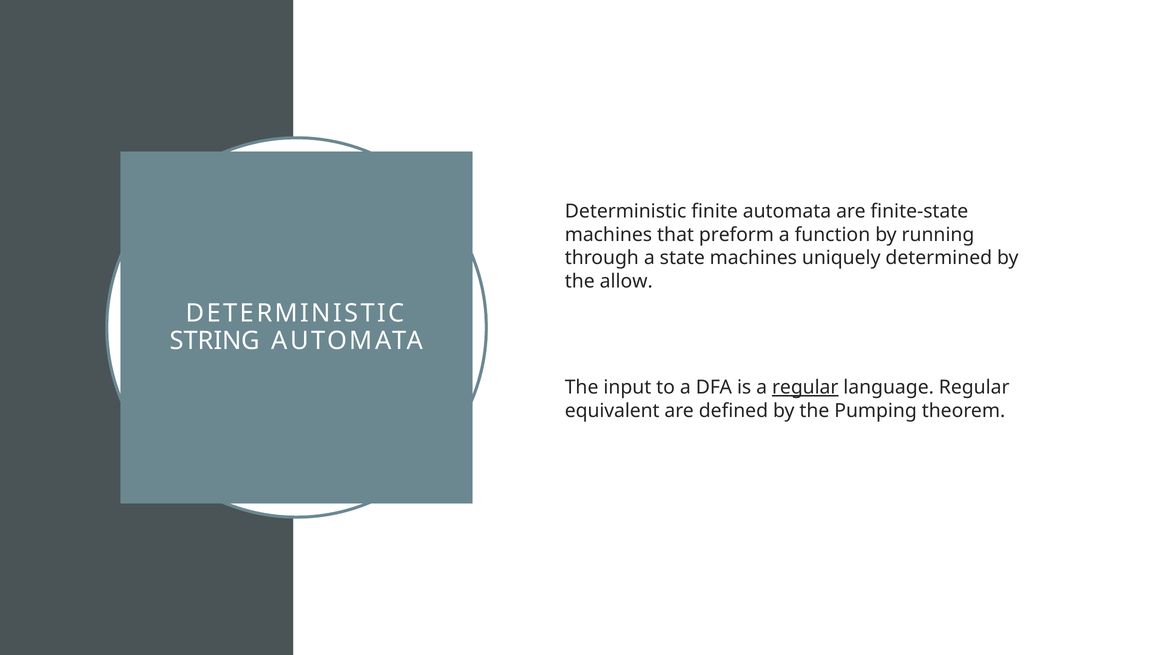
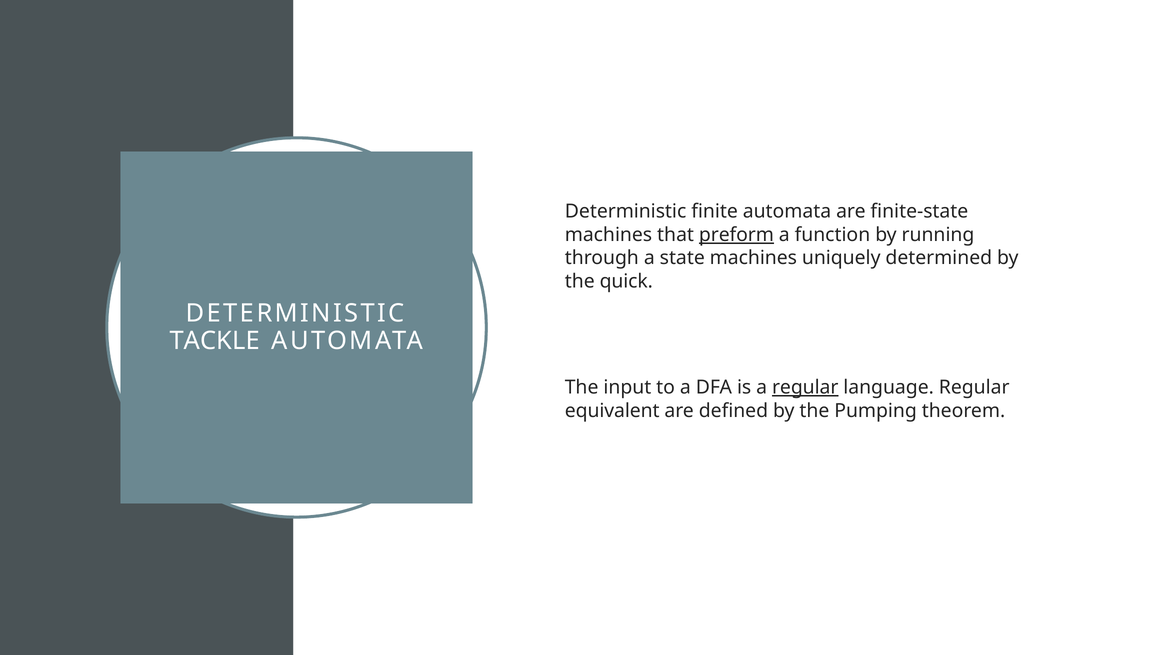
preform underline: none -> present (736, 235)
allow: allow -> quick (626, 281)
STRING: STRING -> TACKLE (215, 341)
